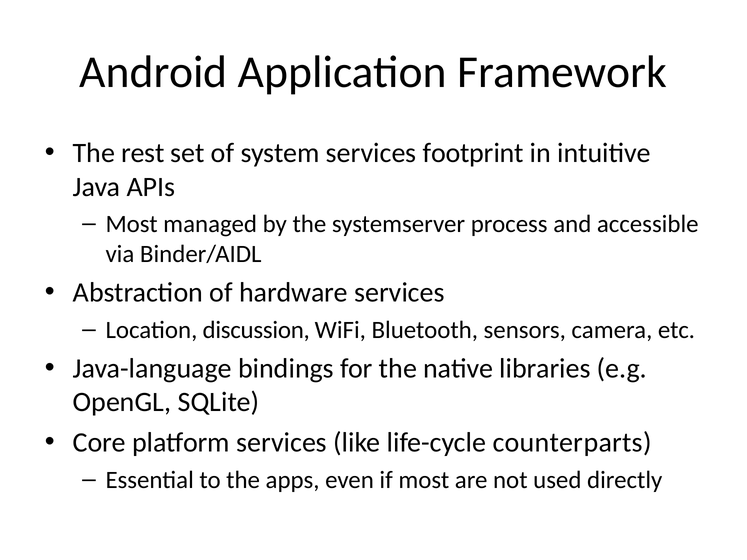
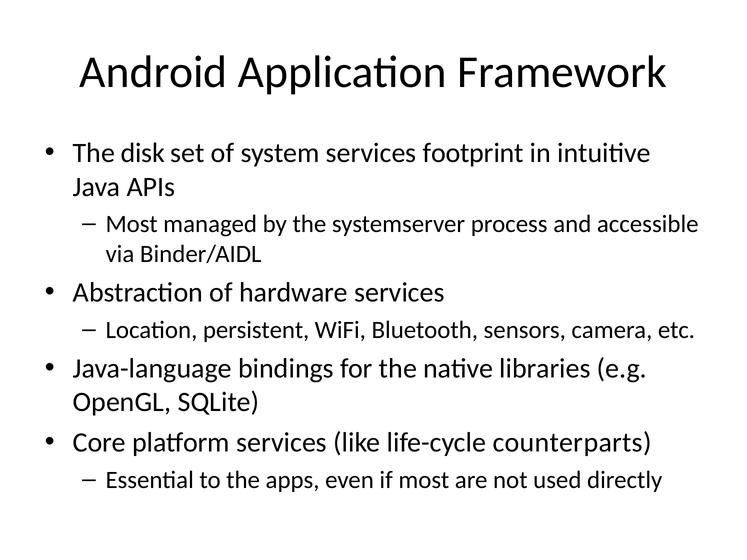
rest: rest -> disk (143, 153)
discussion: discussion -> persistent (256, 330)
